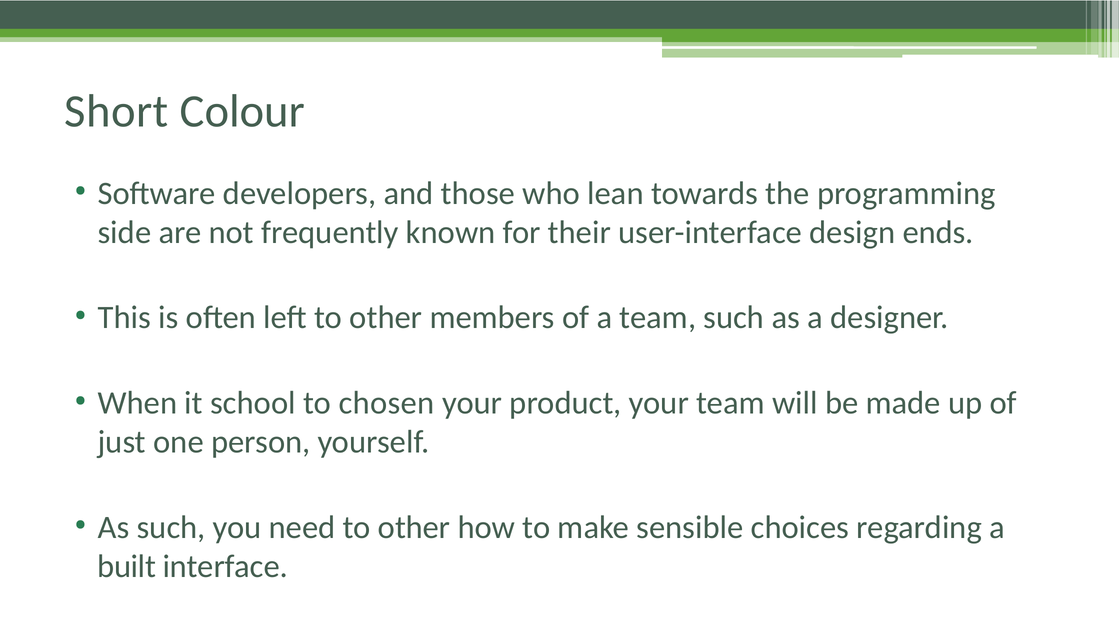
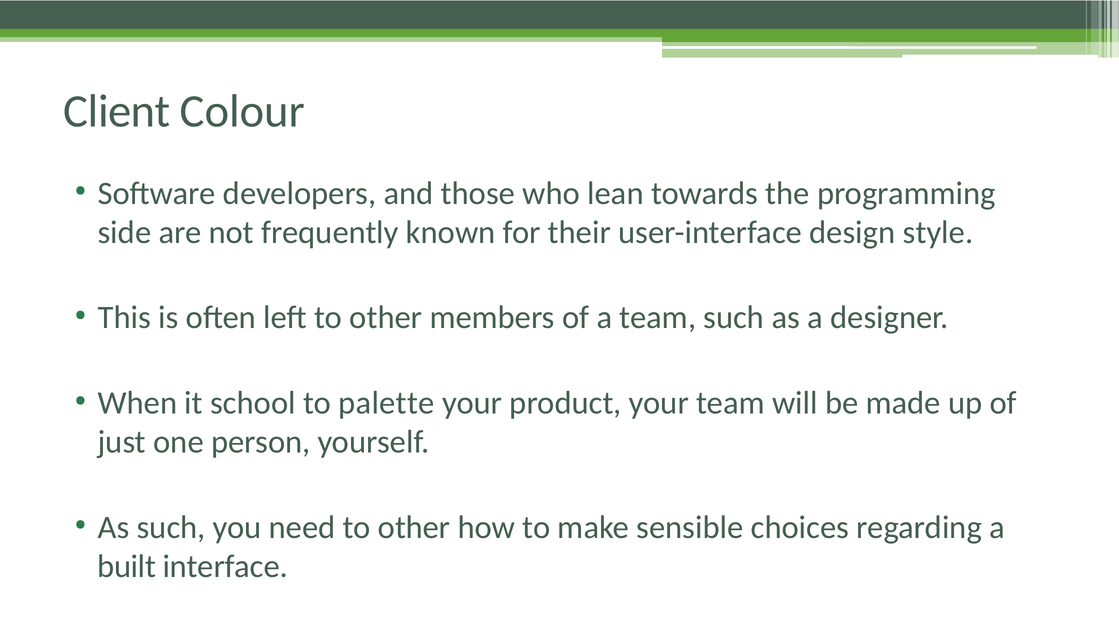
Short: Short -> Client (117, 111)
ends: ends -> style (938, 232)
chosen: chosen -> palette (386, 403)
